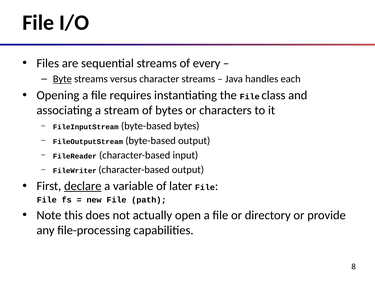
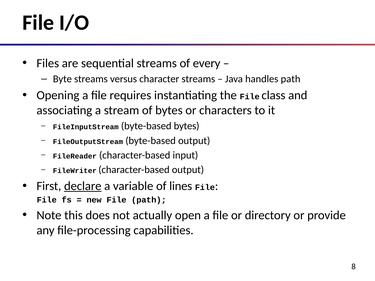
Byte underline: present -> none (62, 79)
handles each: each -> path (291, 79)
later: later -> lines (181, 186)
